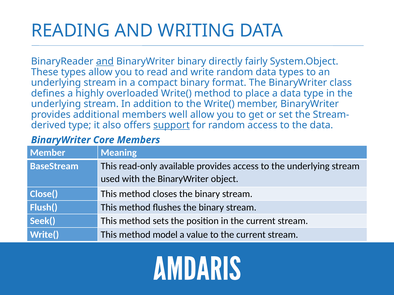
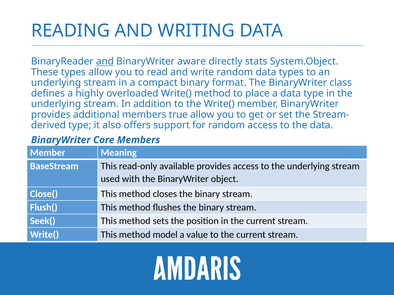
BinaryWriter binary: binary -> aware (192, 62)
fairly: fairly -> stats (256, 62)
well: well -> true (178, 115)
support underline: present -> none (172, 125)
